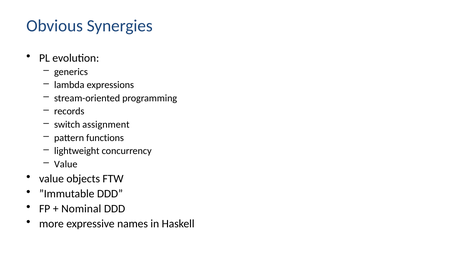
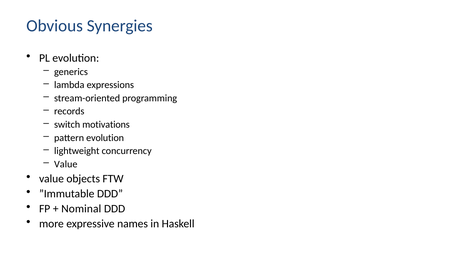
assignment: assignment -> motivations (106, 125)
pattern functions: functions -> evolution (105, 138)
